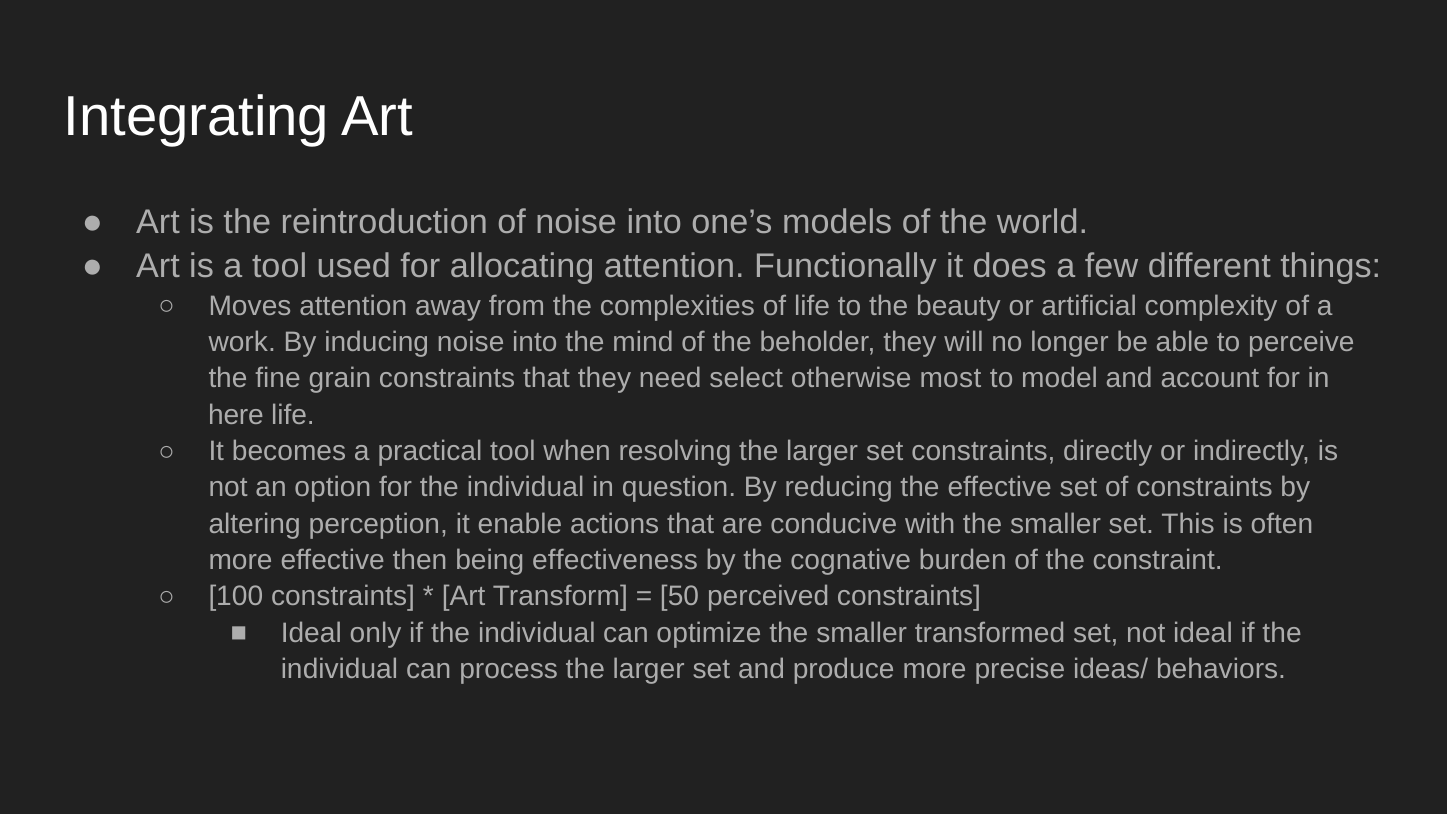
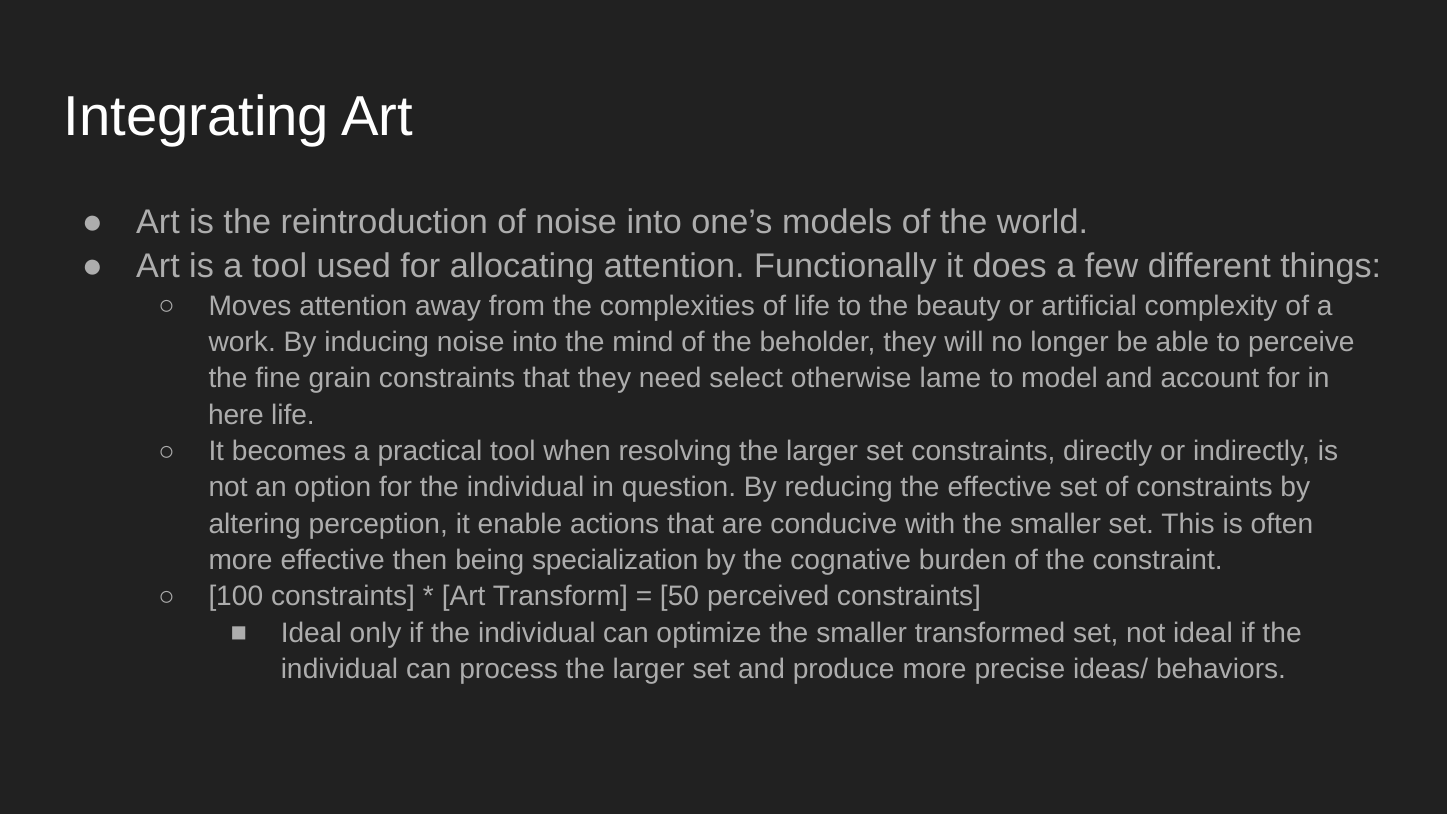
most: most -> lame (950, 379)
effectiveness: effectiveness -> specialization (615, 560)
